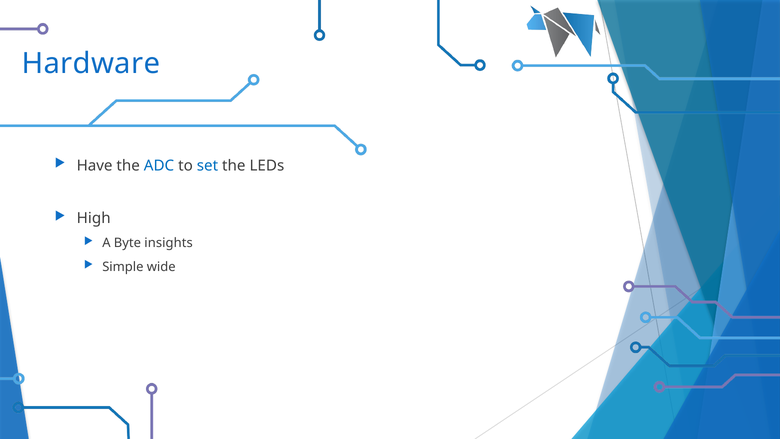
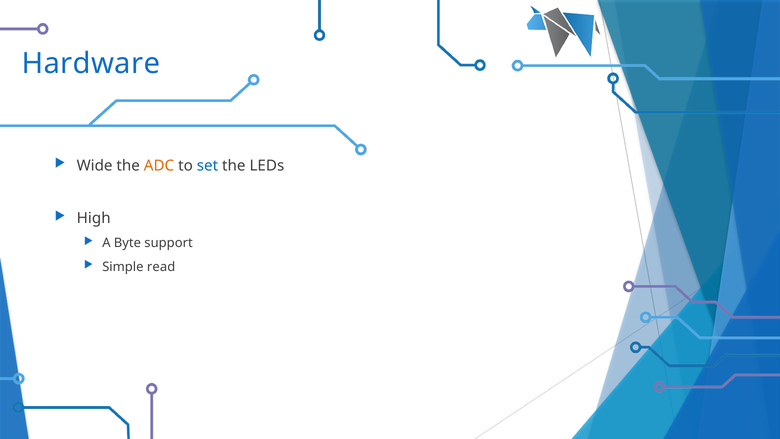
Have: Have -> Wide (95, 165)
ADC colour: blue -> orange (159, 165)
insights: insights -> support (169, 243)
wide: wide -> read (161, 267)
